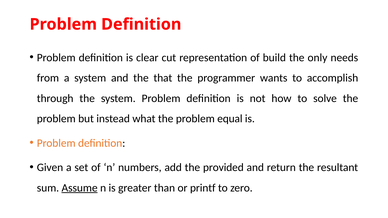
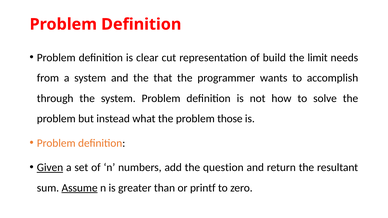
only: only -> limit (318, 58)
equal: equal -> those (230, 119)
Given underline: none -> present (50, 168)
provided: provided -> question (223, 168)
